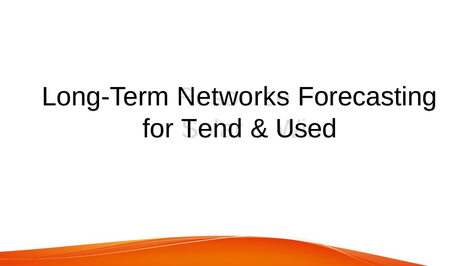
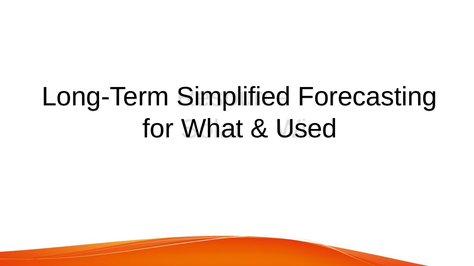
Networks: Networks -> Simplified (234, 97)
Tend: Tend -> What (212, 129)
